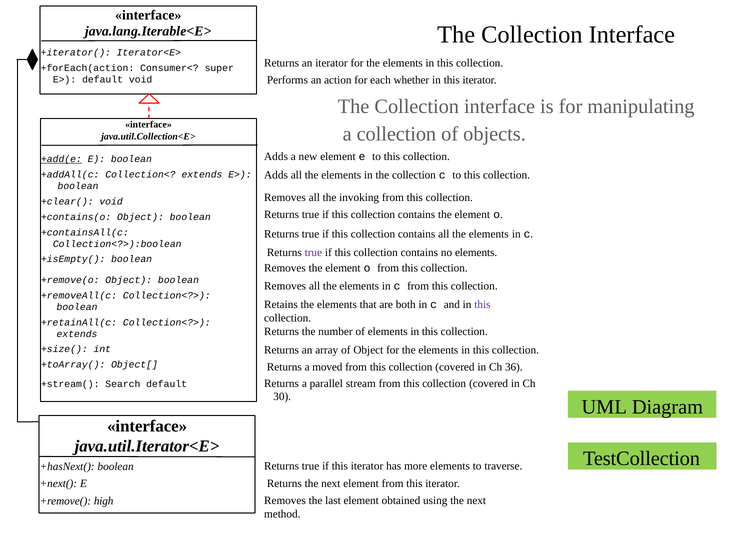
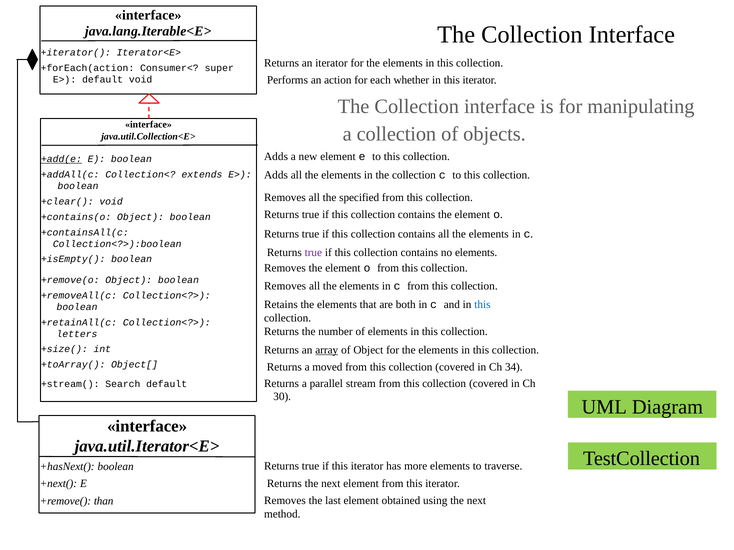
invoking: invoking -> specified (359, 198)
this colour: purple -> blue (482, 305)
extends: extends -> letters (77, 334)
array underline: none -> present (327, 350)
36: 36 -> 34 (514, 368)
high: high -> than (104, 501)
